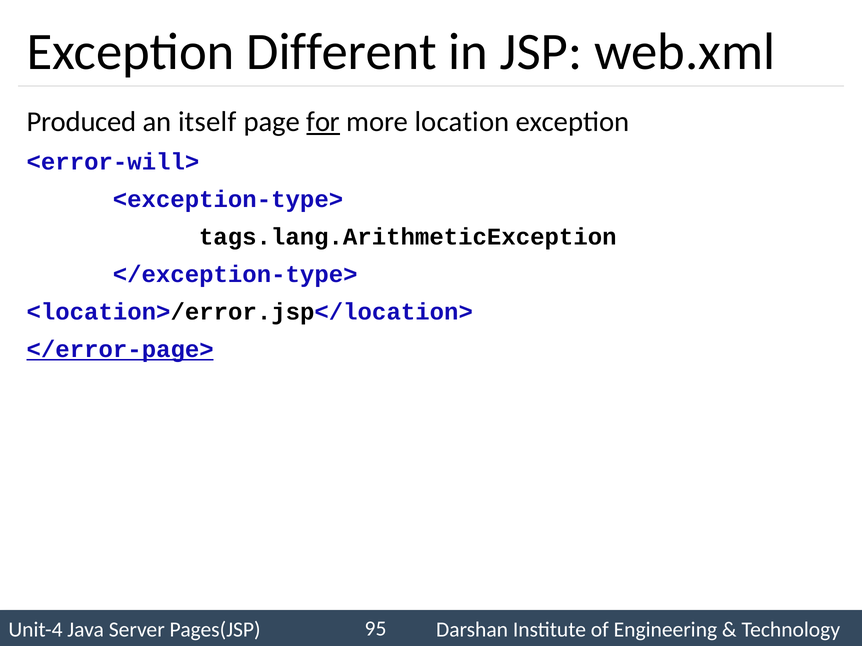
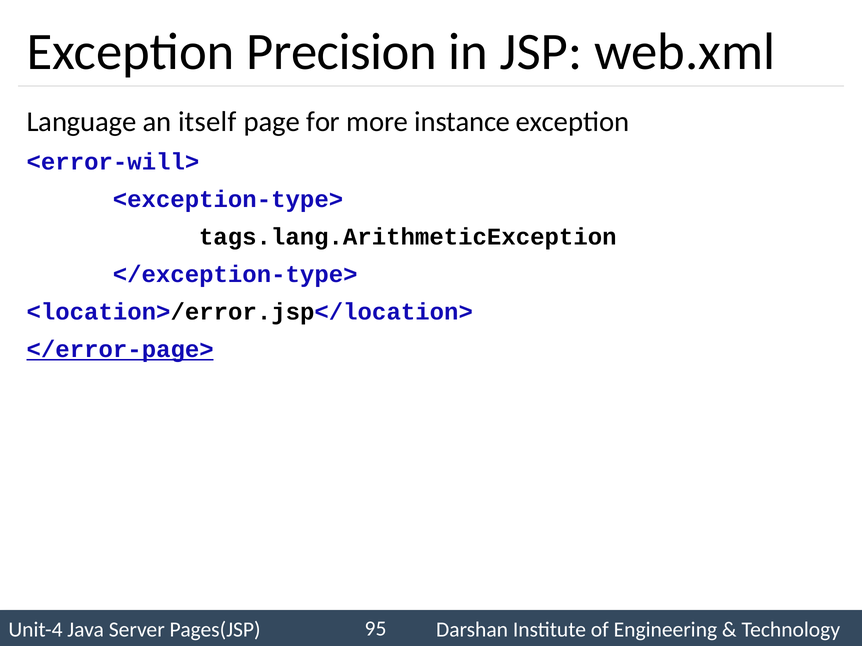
Different: Different -> Precision (342, 52)
Produced: Produced -> Language (81, 122)
for underline: present -> none (323, 122)
location: location -> instance (462, 122)
